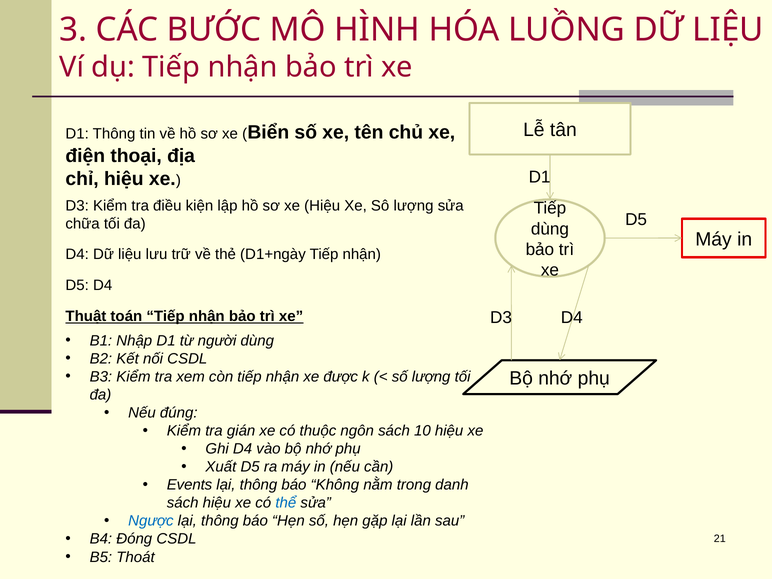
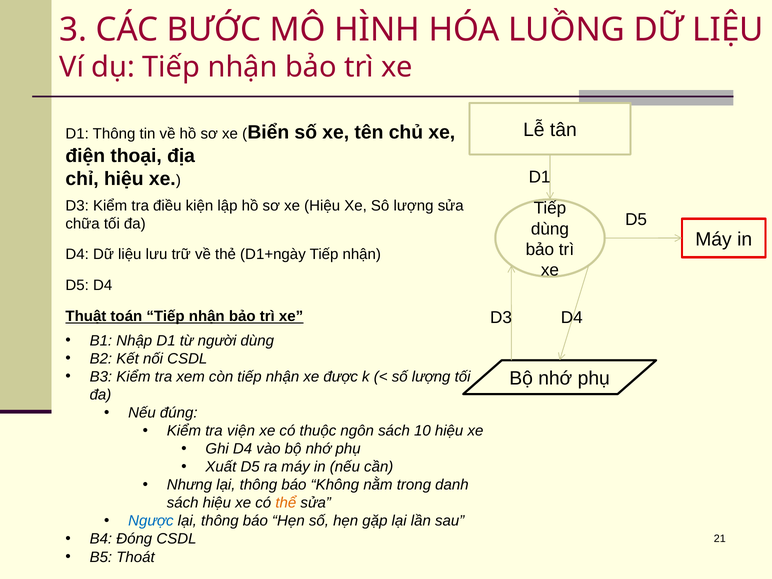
gián: gián -> viện (241, 431)
Events: Events -> Nhưng (189, 485)
thể colour: blue -> orange (286, 503)
